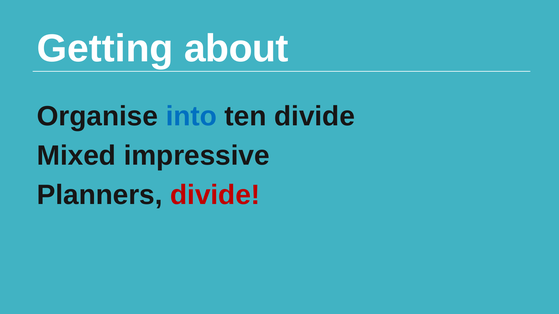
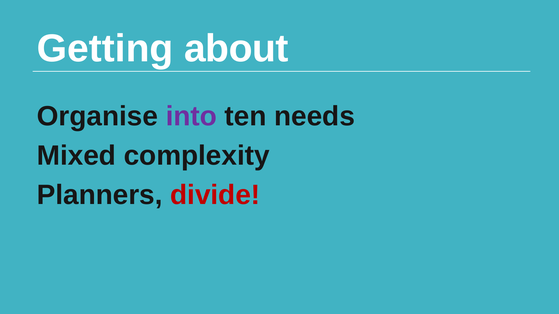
into colour: blue -> purple (191, 116)
ten divide: divide -> needs (315, 116)
impressive: impressive -> complexity (197, 156)
